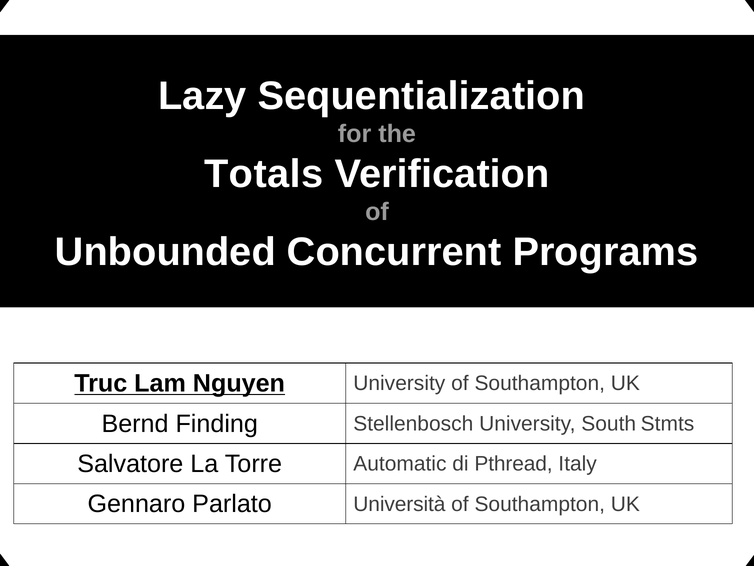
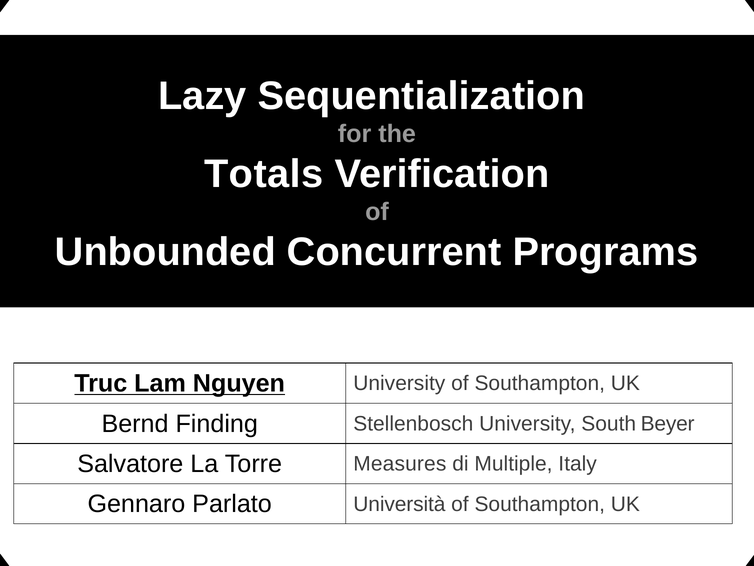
Stmts: Stmts -> Beyer (668, 423)
Automatic: Automatic -> Measures (400, 463)
Pthread: Pthread -> Multiple (514, 463)
